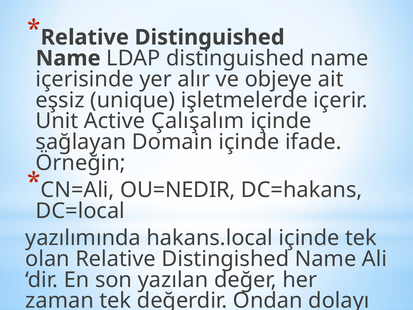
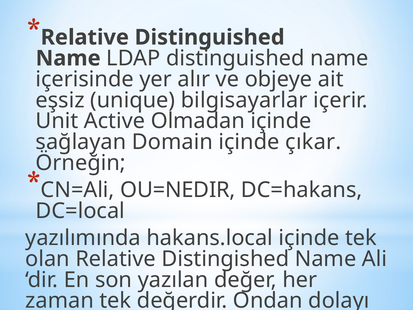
işletmelerde: işletmelerde -> bilgisayarlar (244, 100)
Çalışalım: Çalışalım -> Olmadan (198, 121)
ifade: ifade -> çıkar (313, 142)
